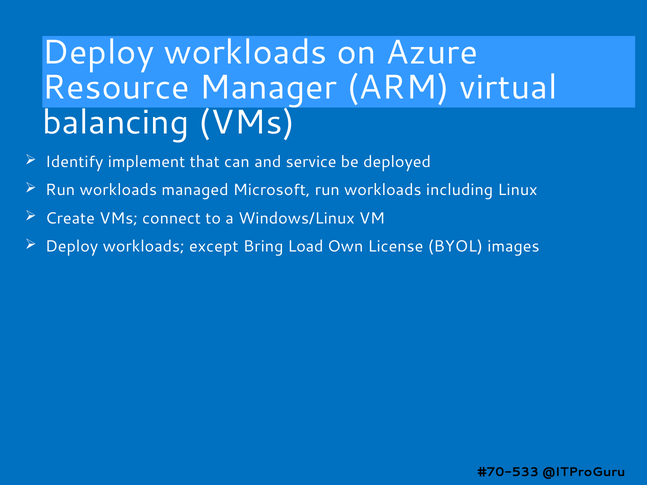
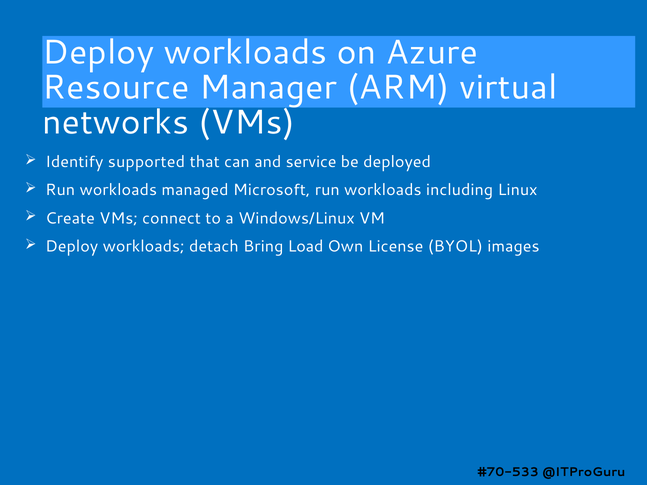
balancing: balancing -> networks (116, 122)
implement: implement -> supported (146, 162)
except: except -> detach (214, 246)
